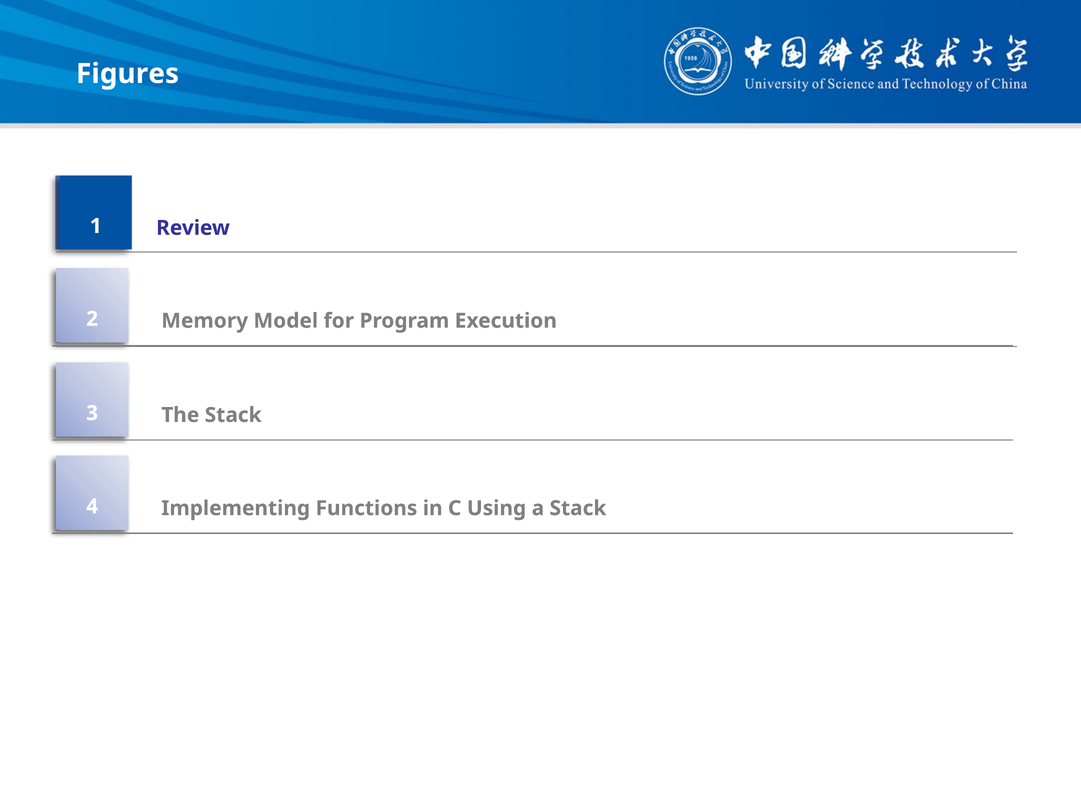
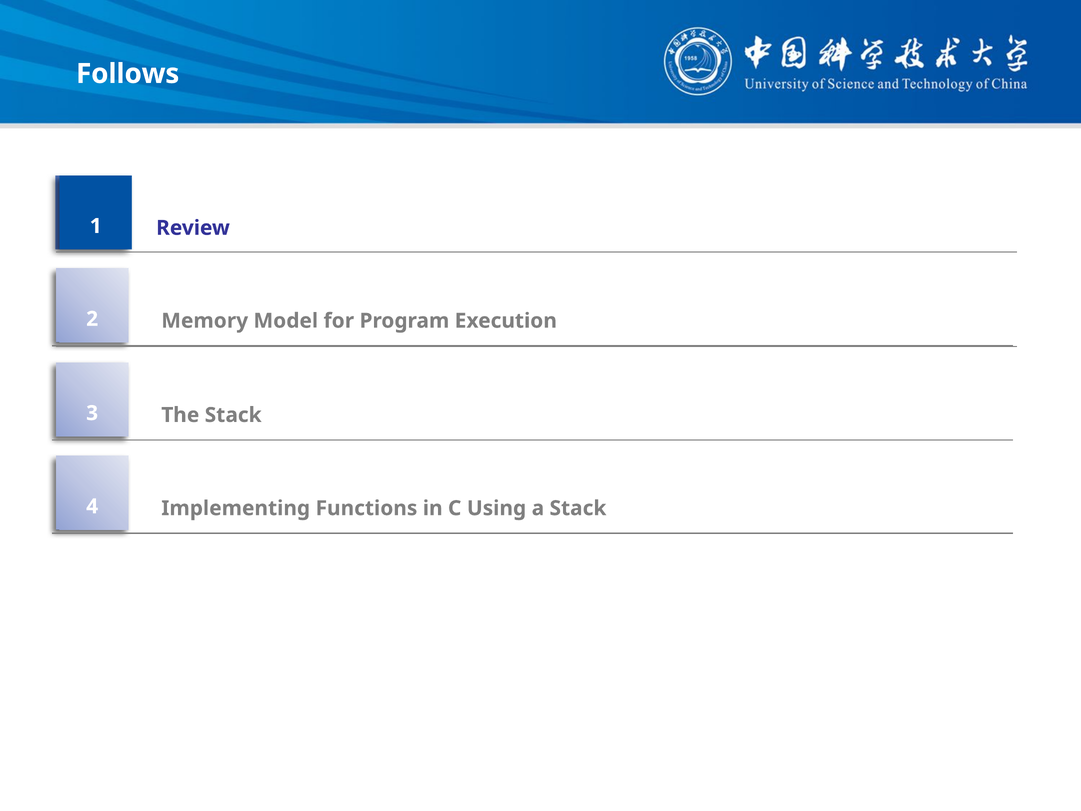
Figures: Figures -> Follows (128, 74)
